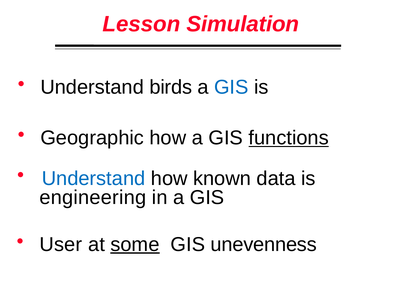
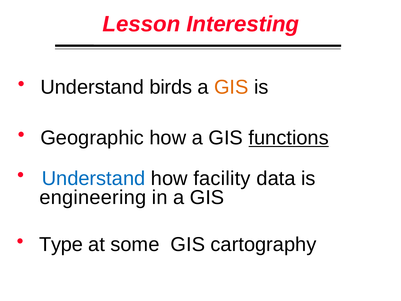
Simulation: Simulation -> Interesting (243, 24)
GIS colour: blue -> orange (231, 87)
known: known -> facility (222, 178)
User: User -> Type (61, 244)
some underline: present -> none (135, 244)
unevenness: unevenness -> cartography (264, 244)
